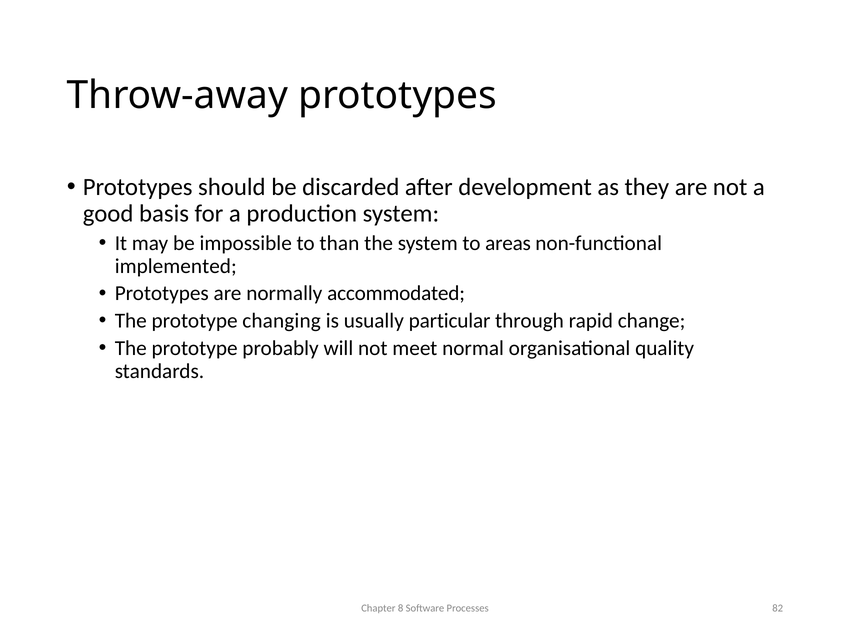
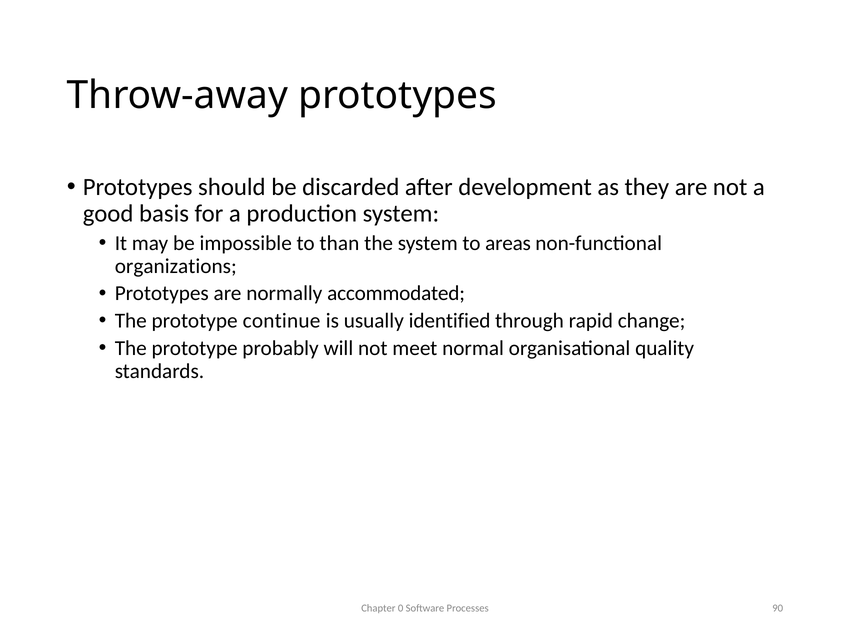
implemented: implemented -> organizations (176, 266)
changing: changing -> continue (282, 321)
particular: particular -> identified (450, 321)
8: 8 -> 0 (401, 609)
82: 82 -> 90 (778, 609)
